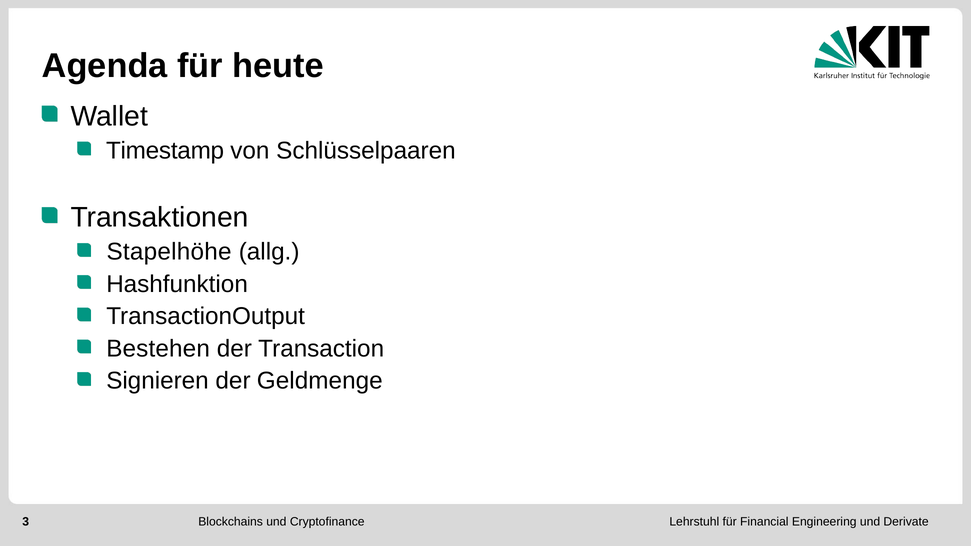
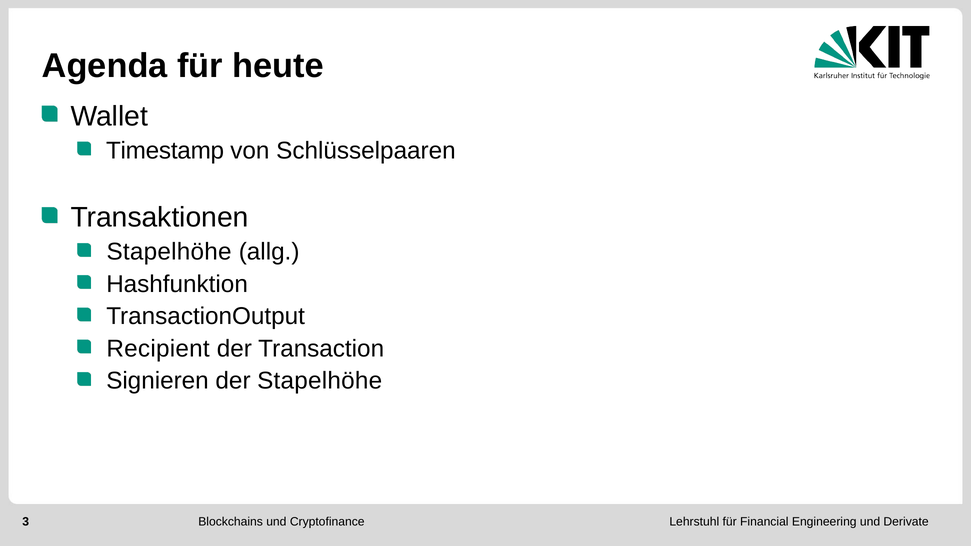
Bestehen: Bestehen -> Recipient (158, 349)
der Geldmenge: Geldmenge -> Stapelhöhe (320, 381)
